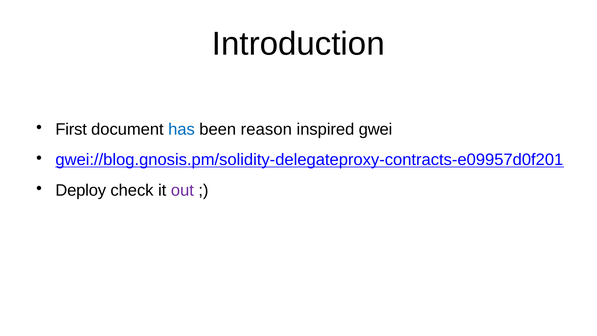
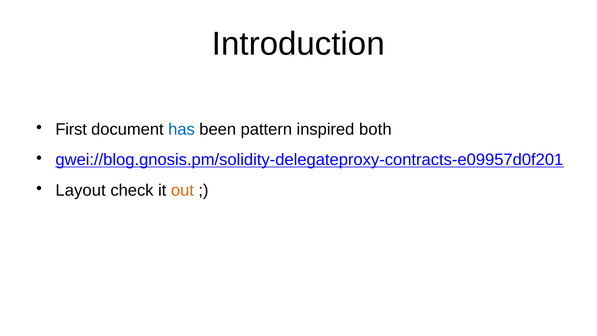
reason: reason -> pattern (266, 129)
gwei: gwei -> both (375, 129)
Deploy: Deploy -> Layout (81, 190)
out colour: purple -> orange (182, 190)
